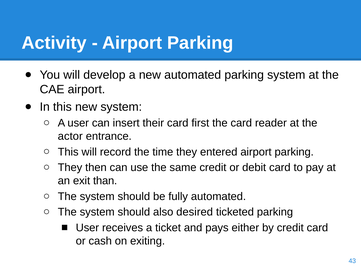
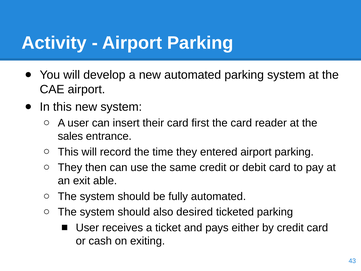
actor: actor -> sales (70, 136)
than: than -> able (105, 181)
